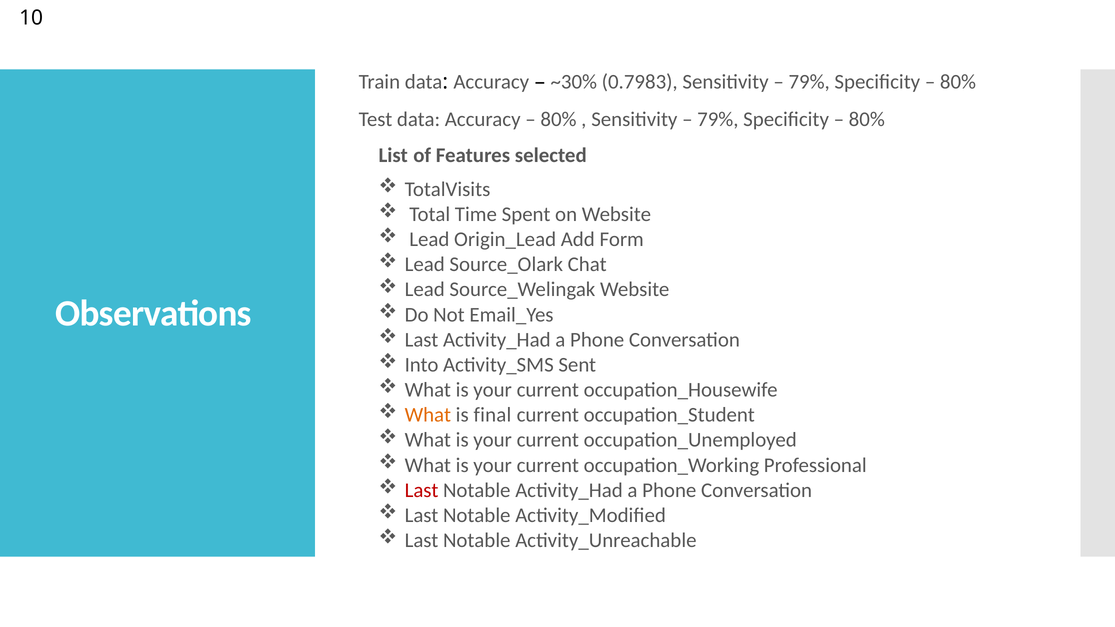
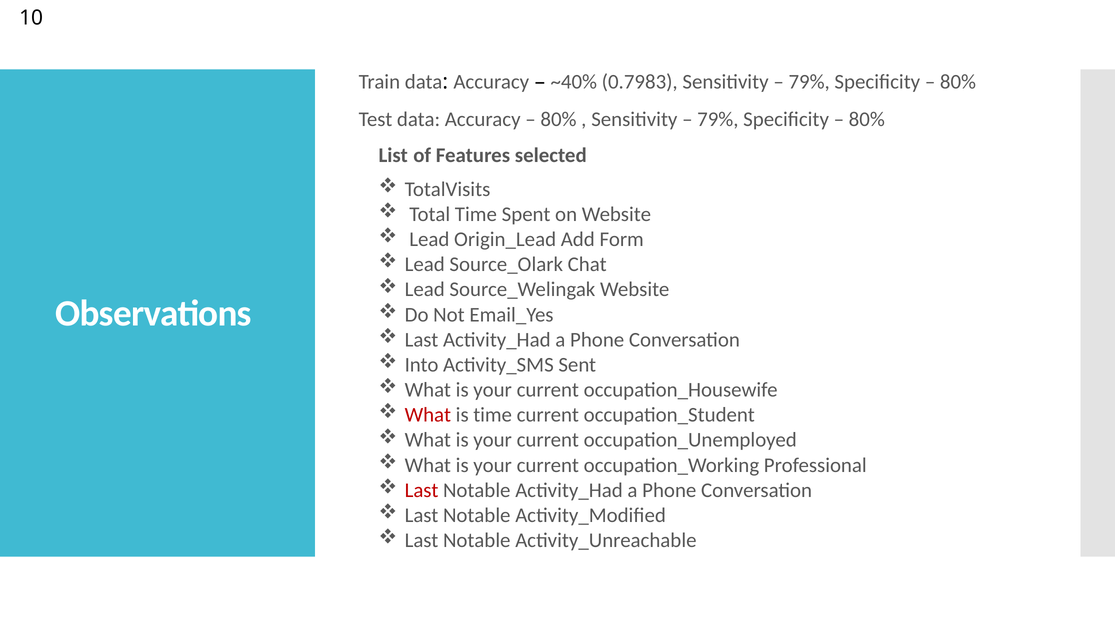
~30%: ~30% -> ~40% (574, 82)
What colour: orange -> red (428, 415)
is final: final -> time (493, 415)
